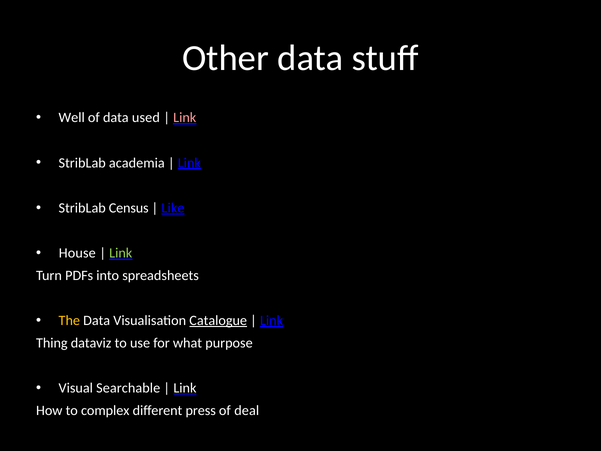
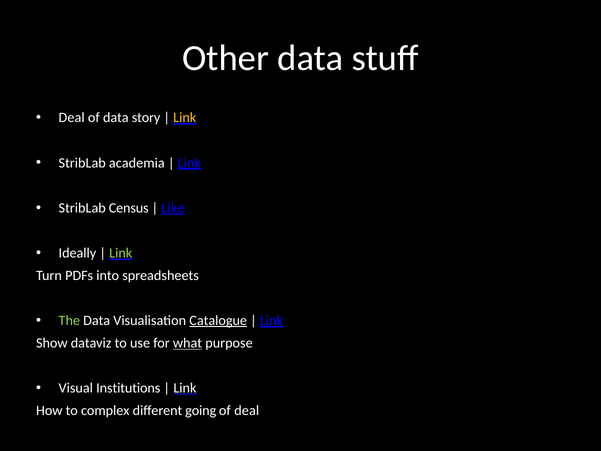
Well: Well -> Deal (72, 118)
used: used -> story (146, 118)
Link colour: pink -> yellow (185, 118)
House: House -> Ideally (77, 253)
The colour: yellow -> light green (69, 320)
Thing: Thing -> Show (52, 343)
what underline: none -> present (187, 343)
Searchable: Searchable -> Institutions (128, 388)
press: press -> going (201, 410)
